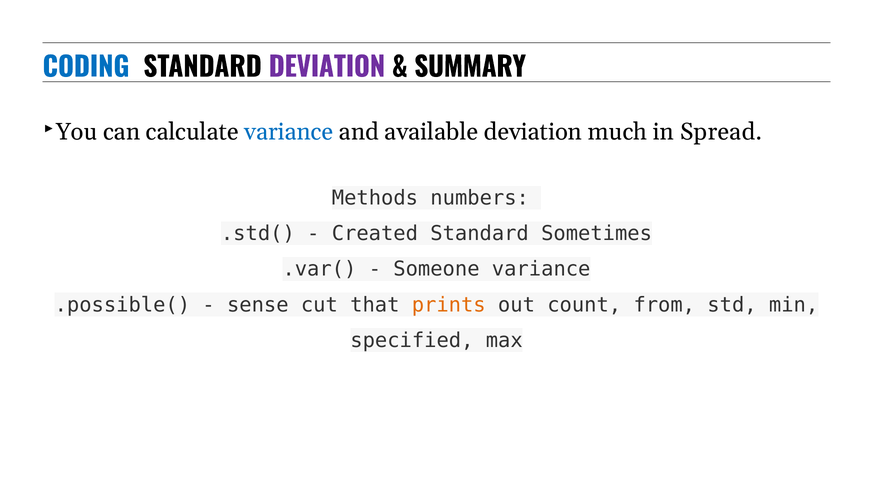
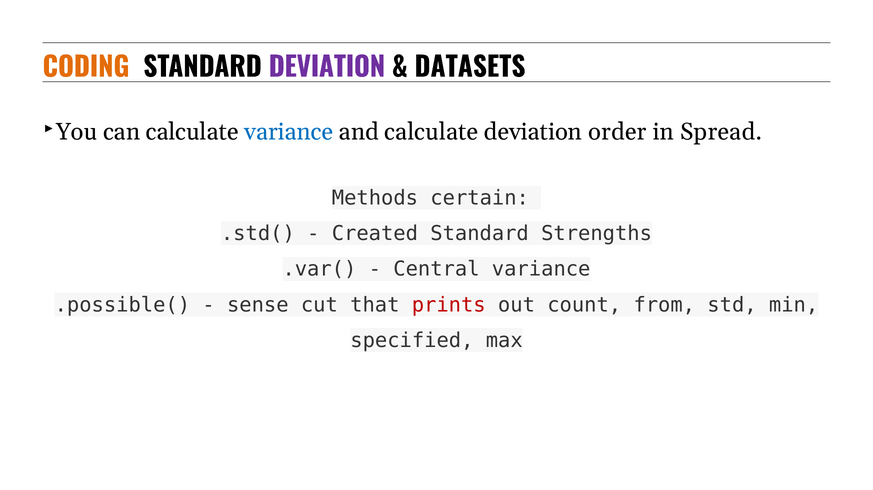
CODING colour: blue -> orange (86, 68)
SUMMARY: SUMMARY -> DATASETS (470, 68)
and available: available -> calculate (431, 132)
much: much -> order (617, 132)
numbers: numbers -> certain (480, 198)
Sometimes: Sometimes -> Strengths (597, 234)
Someone: Someone -> Central (436, 269)
prints colour: orange -> red (449, 305)
